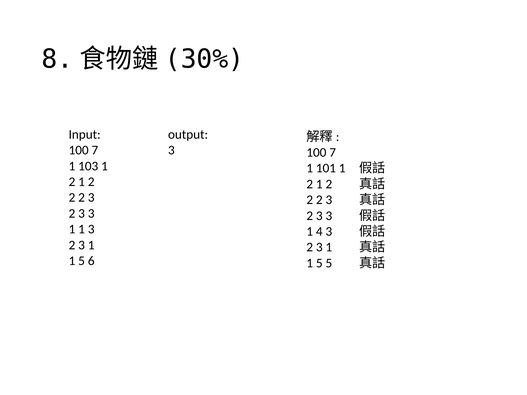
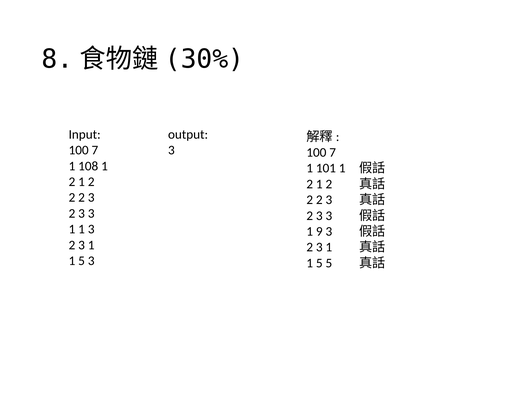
103: 103 -> 108 (88, 166)
4: 4 -> 9 (319, 232)
5 6: 6 -> 3 (91, 261)
